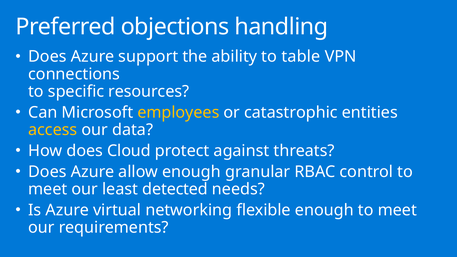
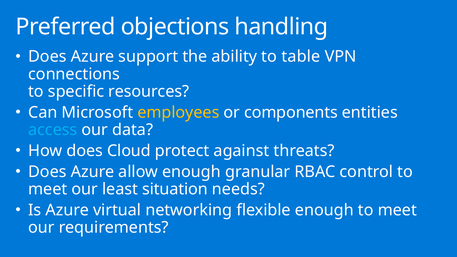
catastrophic: catastrophic -> components (291, 112)
access colour: yellow -> light blue (53, 130)
detected: detected -> situation (175, 189)
